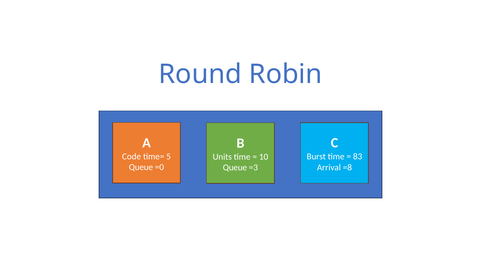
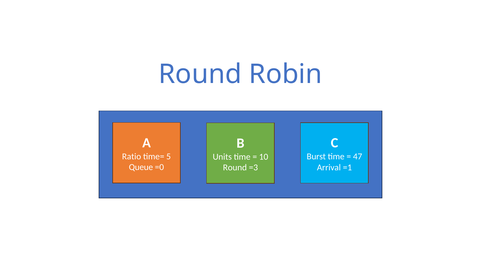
Code: Code -> Ratio (132, 156)
83: 83 -> 47 (358, 156)
=8: =8 -> =1 (347, 167)
Queue: Queue -> Round (235, 167)
